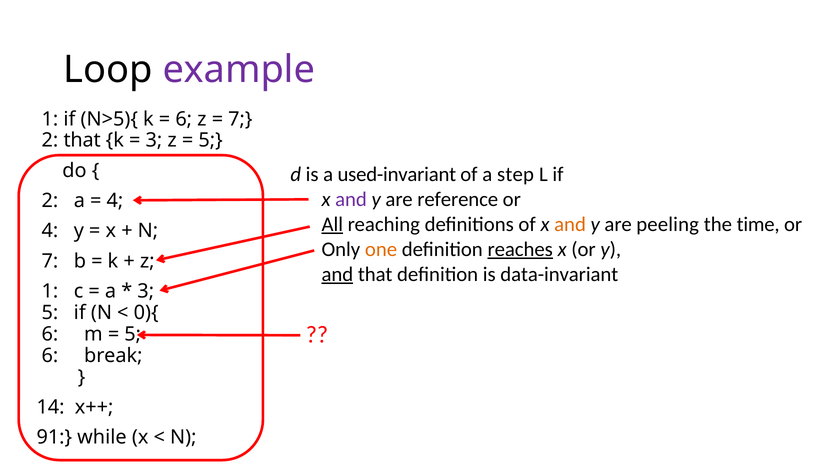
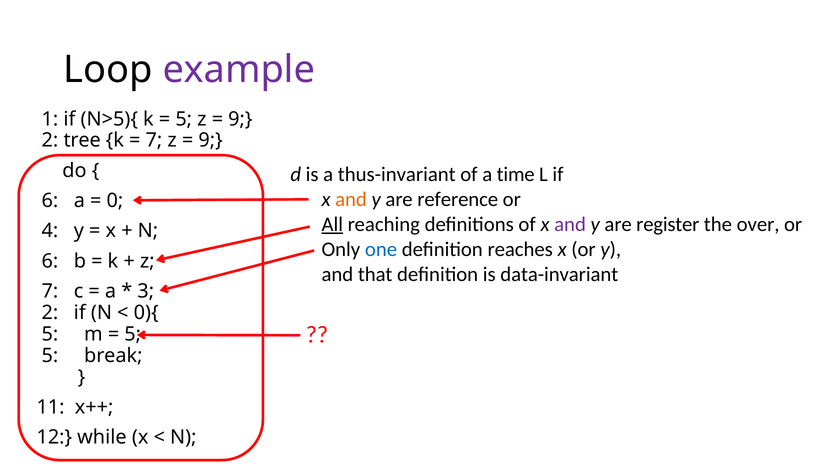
6: 6 -> 5 (184, 119)
7: 7 -> 9 (240, 119)
2 that: that -> tree (82, 140)
3: 3 -> 7 (154, 140)
5: 5 -> 9 (211, 140)
used-invariant: used-invariant -> thus-invariant (397, 175)
step: step -> time (516, 175)
and colour: purple -> orange (351, 199)
2: 2 -> 6 (50, 201)
4: 4 -> 0 (115, 201)
and colour: orange -> purple (570, 224)
peeling: peeling -> register (668, 224)
time: time -> over (758, 224)
one colour: orange -> blue (381, 249)
reaches underline: present -> none (520, 249)
7: 7 -> 6 (50, 261)
and underline: present -> none (337, 274)
1: 1 -> 7 (50, 291)
5: 5 -> 2 (50, 312)
6: 6 -> 5 (50, 334)
6: 6 -> 5 (50, 355)
14: 14 -> 11 (51, 407)
91: 91 -> 12 (54, 437)
